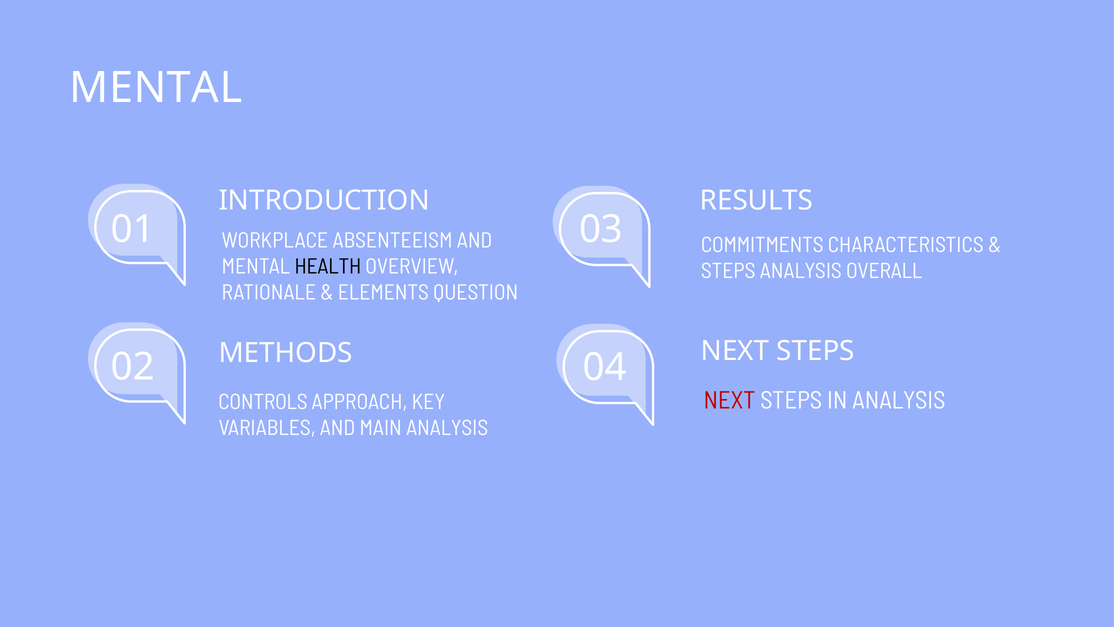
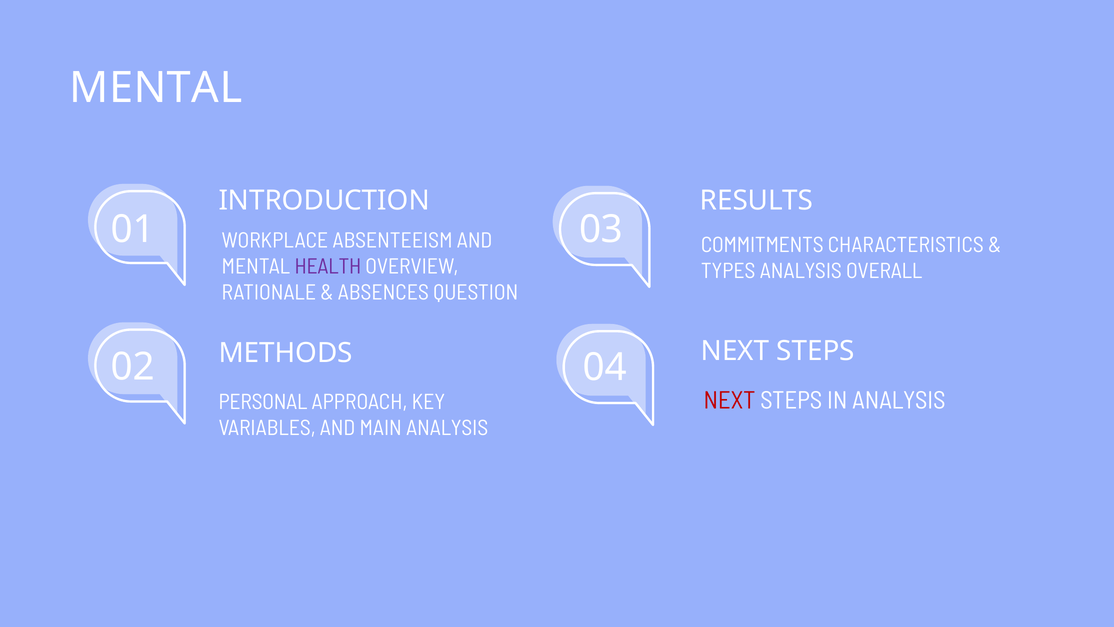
HEALTH colour: black -> purple (328, 266)
STEPS: STEPS -> TYPES (728, 271)
ELEMENTS: ELEMENTS -> ABSENCES (383, 292)
CONTROLS: CONTROLS -> PERSONAL (263, 402)
